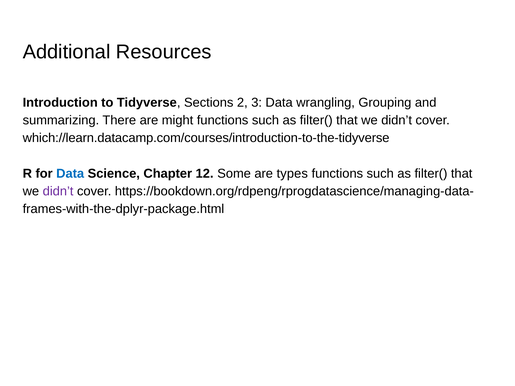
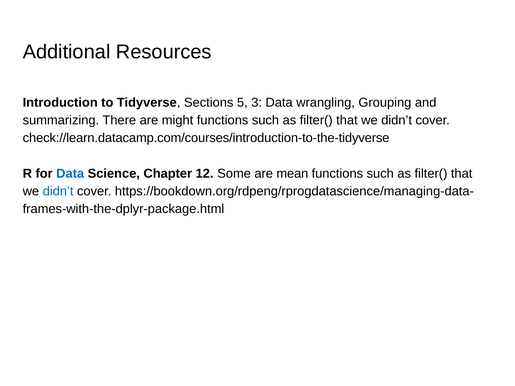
2: 2 -> 5 (242, 103)
which://learn.datacamp.com/courses/introduction-to-the-tidyverse: which://learn.datacamp.com/courses/introduction-to-the-tidyverse -> check://learn.datacamp.com/courses/introduction-to-the-tidyverse (206, 138)
types: types -> mean (292, 174)
didn’t colour: purple -> blue (58, 191)
